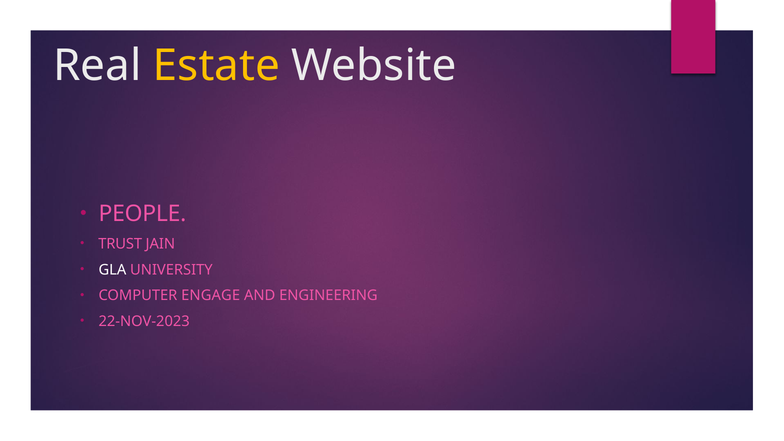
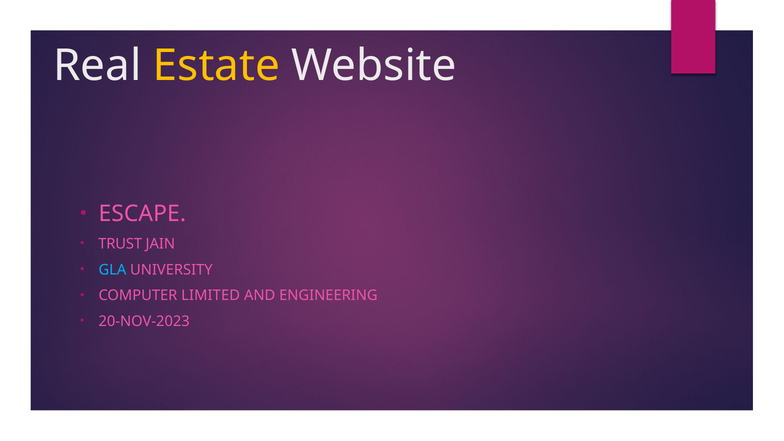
PEOPLE: PEOPLE -> ESCAPE (142, 214)
GLA colour: white -> light blue (112, 270)
ENGAGE: ENGAGE -> LIMITED (211, 296)
22-NOV-2023: 22-NOV-2023 -> 20-NOV-2023 (144, 321)
